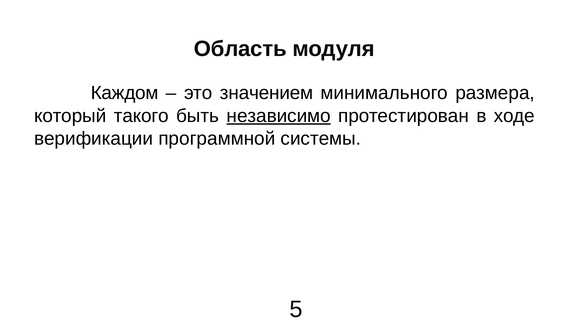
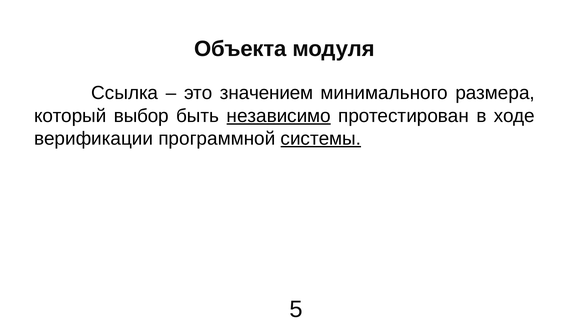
Область: Область -> Объекта (240, 49)
Каждом: Каждом -> Ссылка (125, 93)
такого: такого -> выбор (141, 116)
системы underline: none -> present (321, 139)
